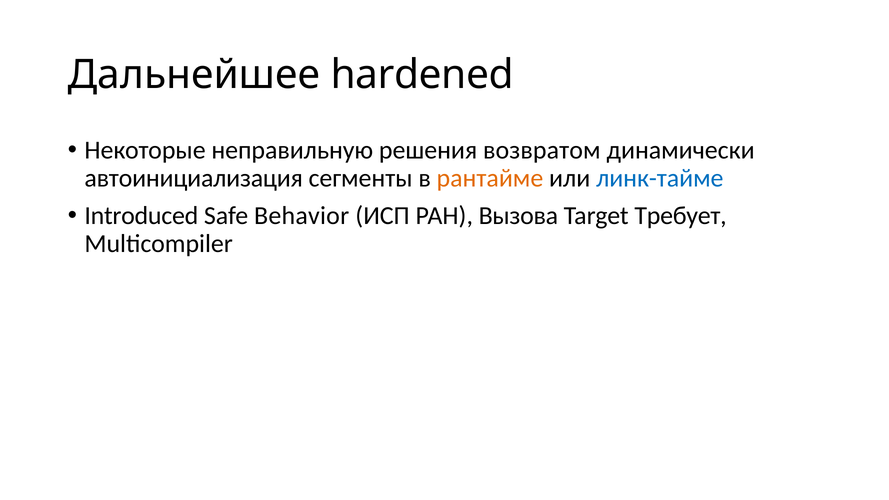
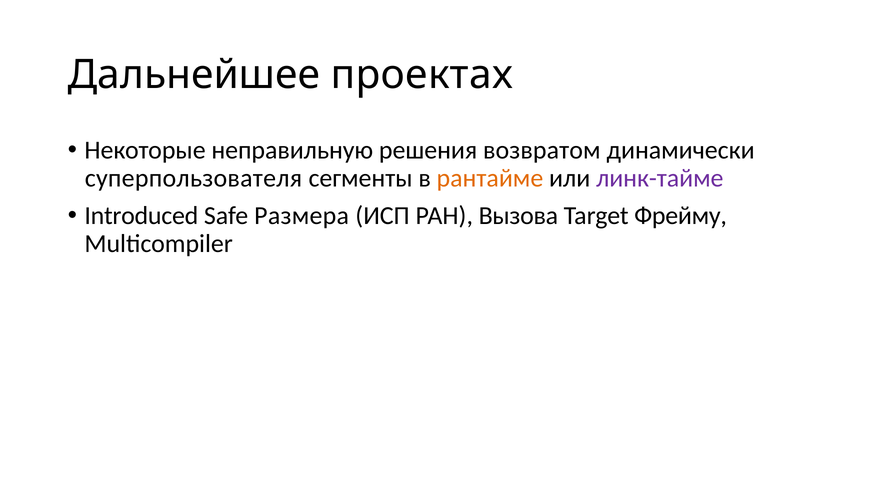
hardened: hardened -> проектах (422, 75)
автоинициализация: автоинициализация -> суперпользователя (193, 178)
линк-тайме colour: blue -> purple (660, 178)
Behavior: Behavior -> Размера (302, 216)
Требует: Требует -> Фрейму (681, 216)
